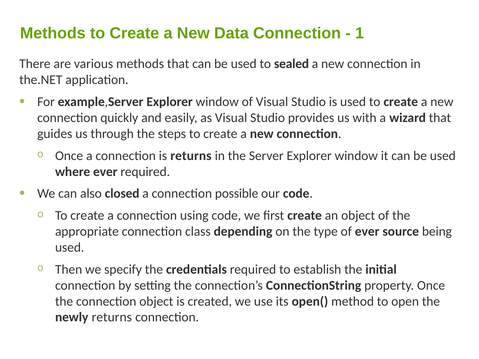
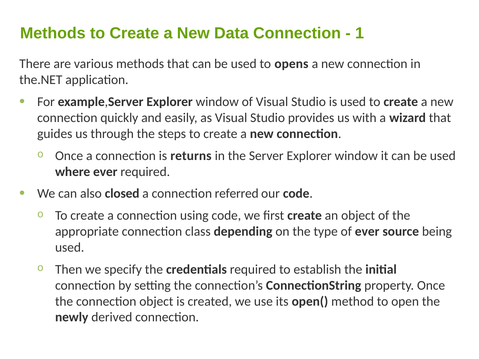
sealed: sealed -> opens (291, 64)
possible: possible -> referred (237, 194)
newly returns: returns -> derived (112, 317)
